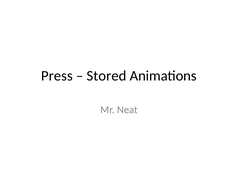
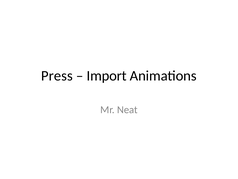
Stored: Stored -> Import (107, 76)
